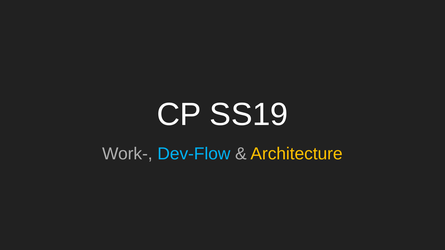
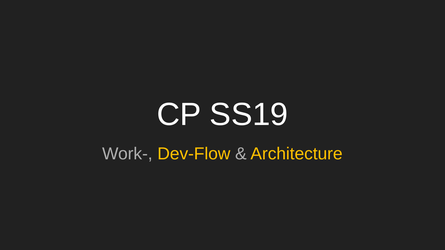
Dev-Flow colour: light blue -> yellow (194, 154)
